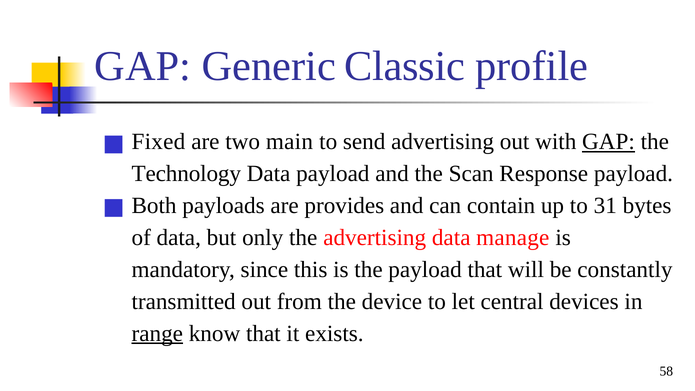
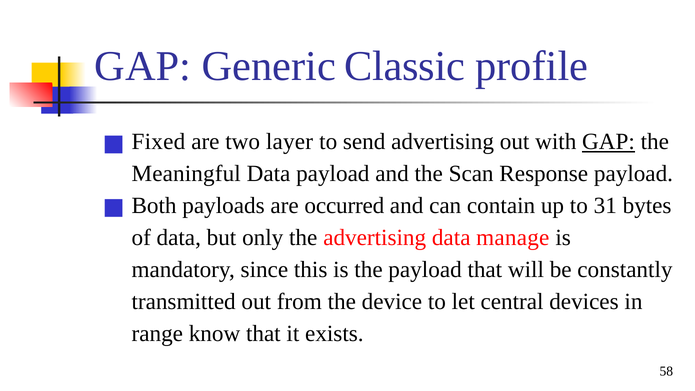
main: main -> layer (289, 142)
Technology: Technology -> Meaningful (186, 174)
provides: provides -> occurred (344, 206)
range underline: present -> none (157, 333)
